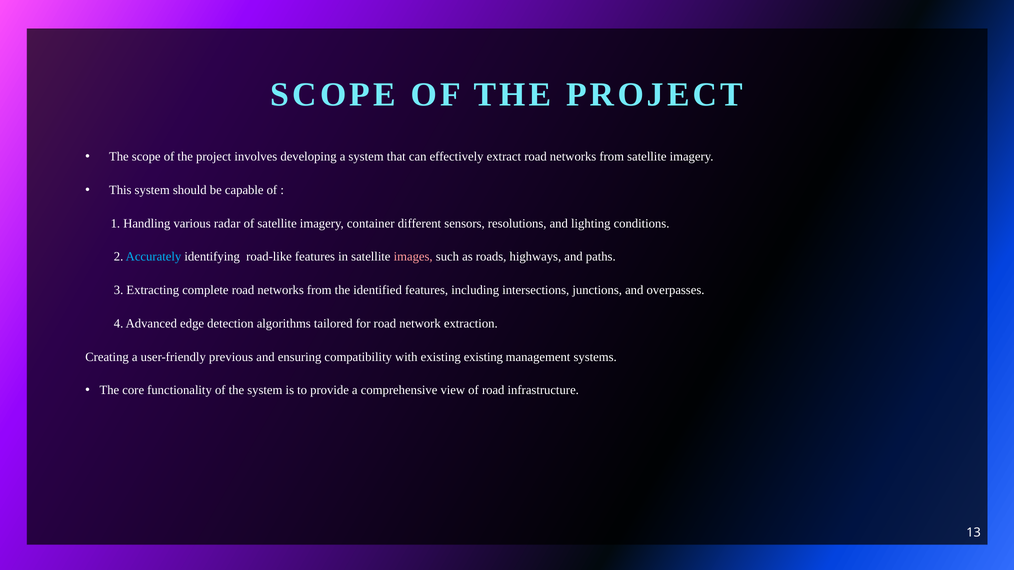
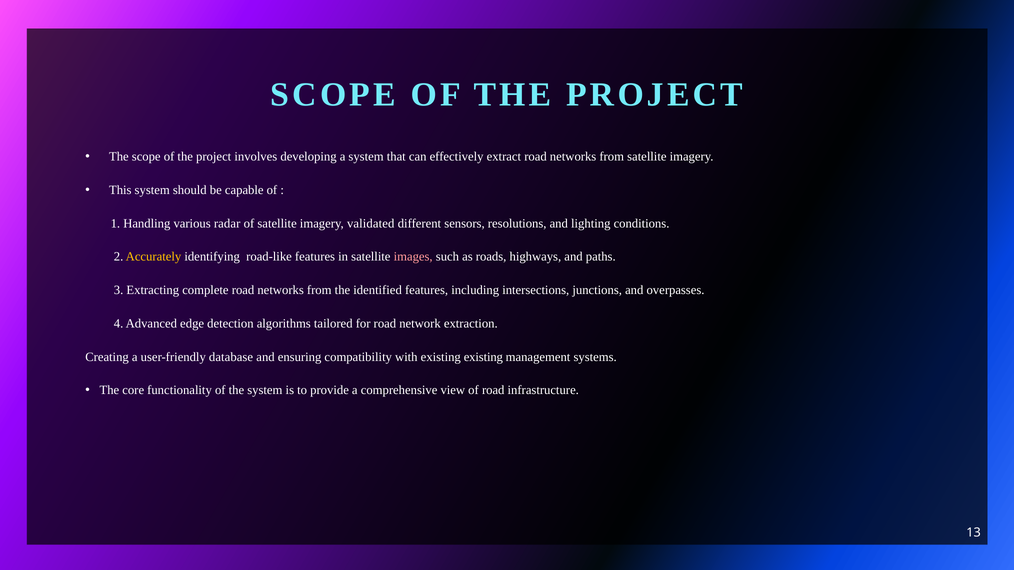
container: container -> validated (371, 224)
Accurately colour: light blue -> yellow (154, 257)
previous: previous -> database (231, 357)
